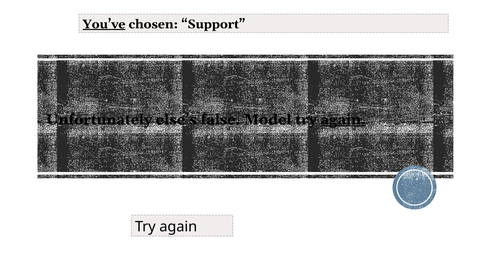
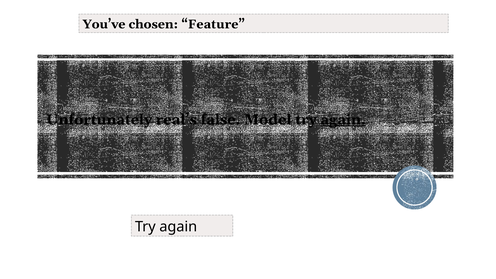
You’ve underline: present -> none (104, 24)
Support: Support -> Feature (213, 24)
else’s: else’s -> real’s (176, 120)
